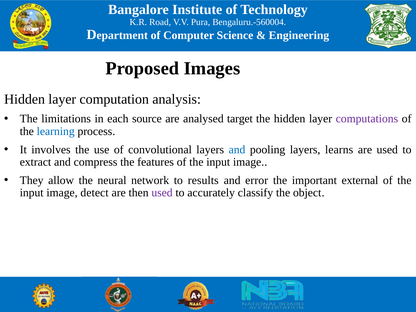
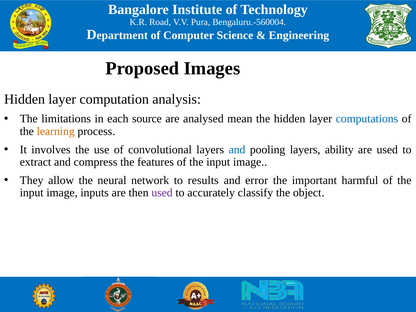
target: target -> mean (240, 119)
computations colour: purple -> blue (367, 119)
learning colour: blue -> orange (56, 131)
learns: learns -> ability (339, 150)
external: external -> harmful (360, 180)
detect: detect -> inputs (95, 193)
